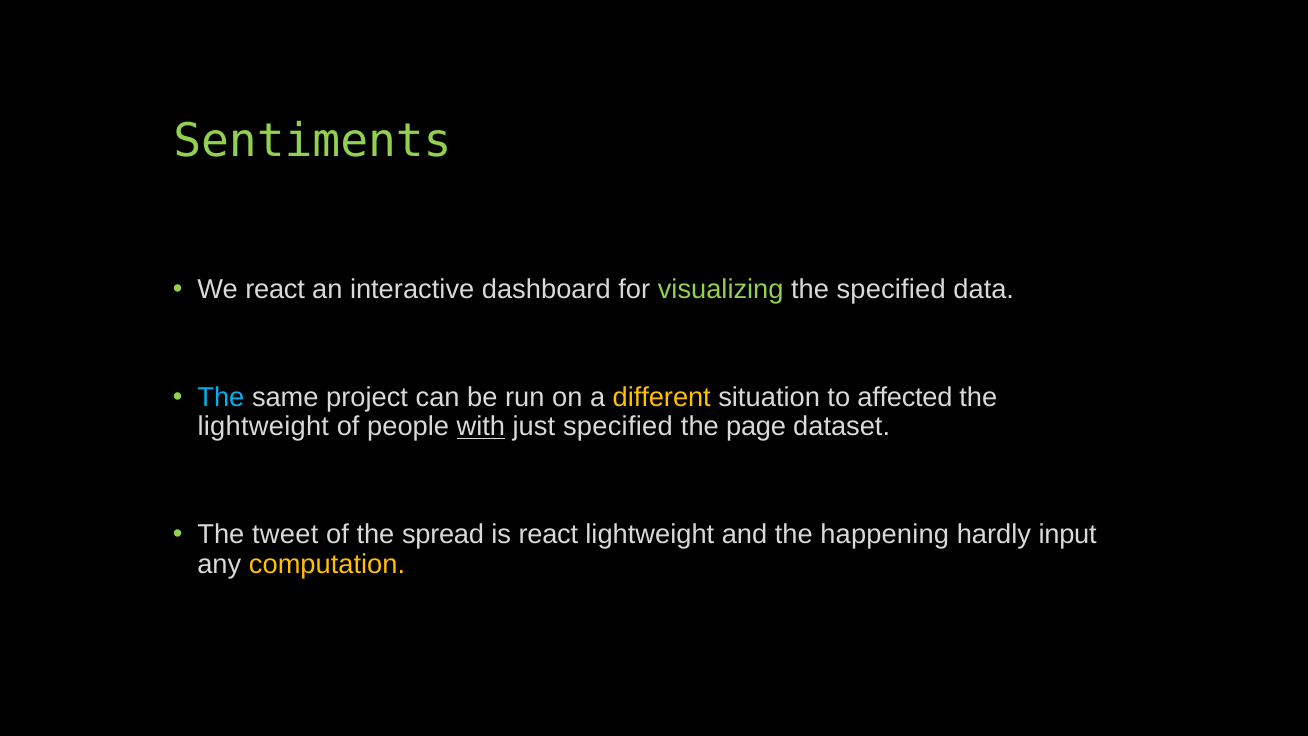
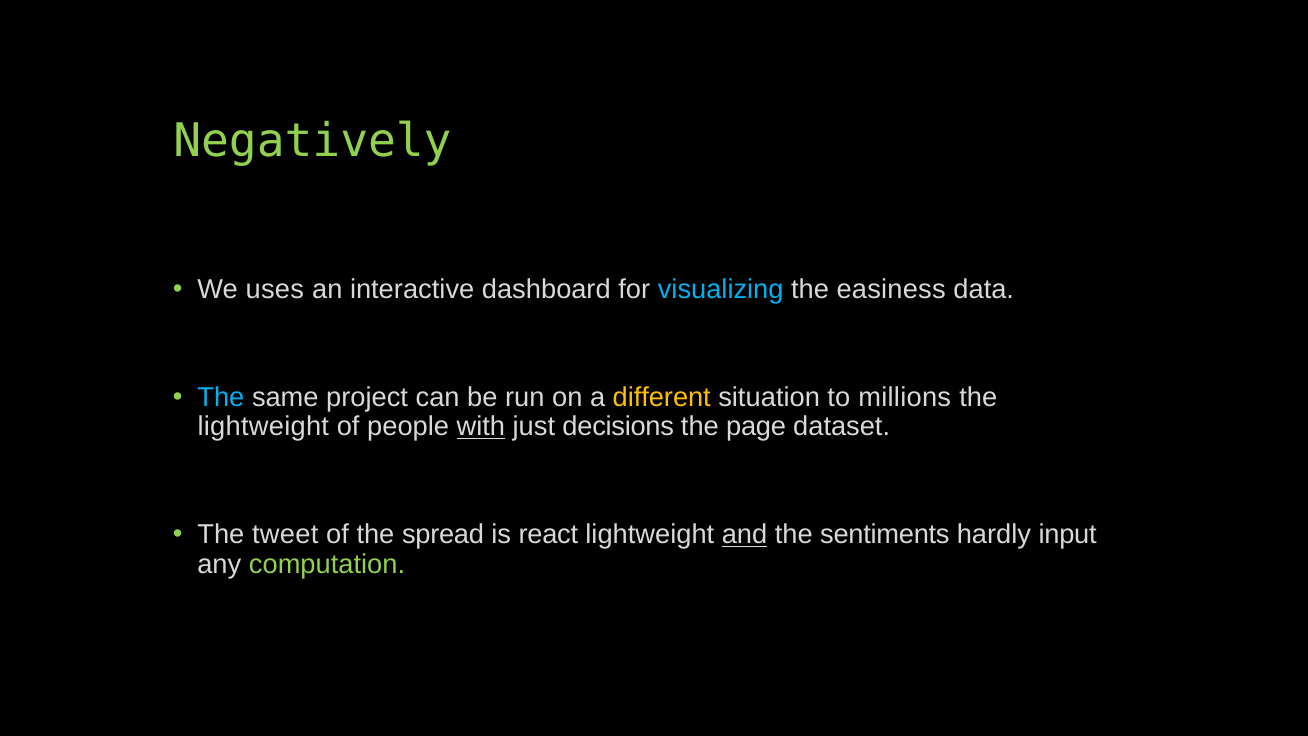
Sentiments: Sentiments -> Negatively (312, 141)
We react: react -> uses (275, 289)
visualizing colour: light green -> light blue (721, 289)
the specified: specified -> easiness (891, 289)
affected: affected -> millions (905, 397)
just specified: specified -> decisions (618, 427)
and underline: none -> present (745, 534)
happening: happening -> sentiments (885, 534)
computation colour: yellow -> light green (327, 564)
